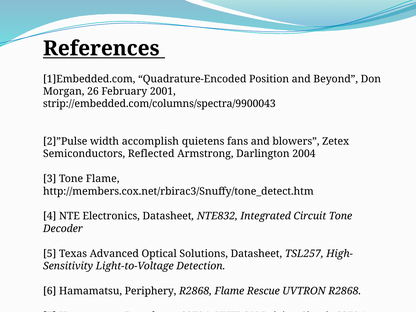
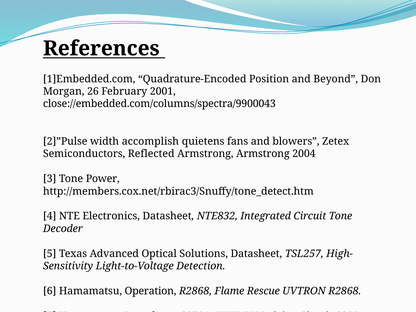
strip://embedded.com/columns/spectra/9900043: strip://embedded.com/columns/spectra/9900043 -> close://embedded.com/columns/spectra/9900043 (159, 104)
Armstrong Darlington: Darlington -> Armstrong (263, 154)
Tone Flame: Flame -> Power (103, 179)
Periphery: Periphery -> Operation (151, 291)
